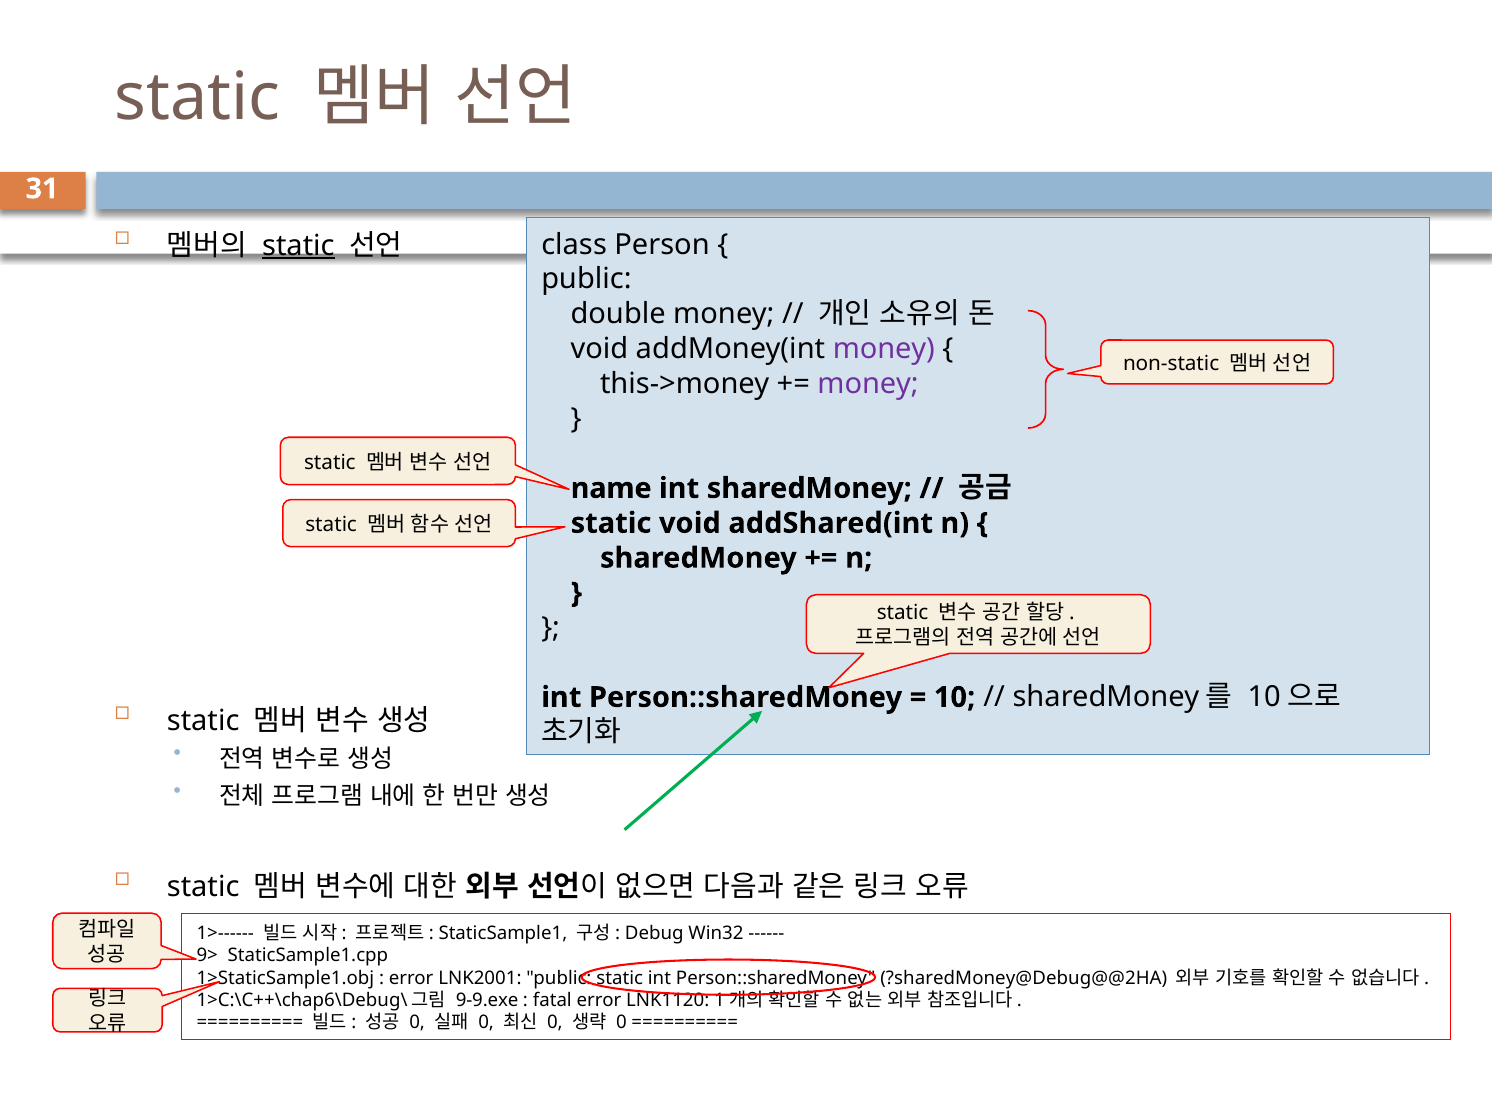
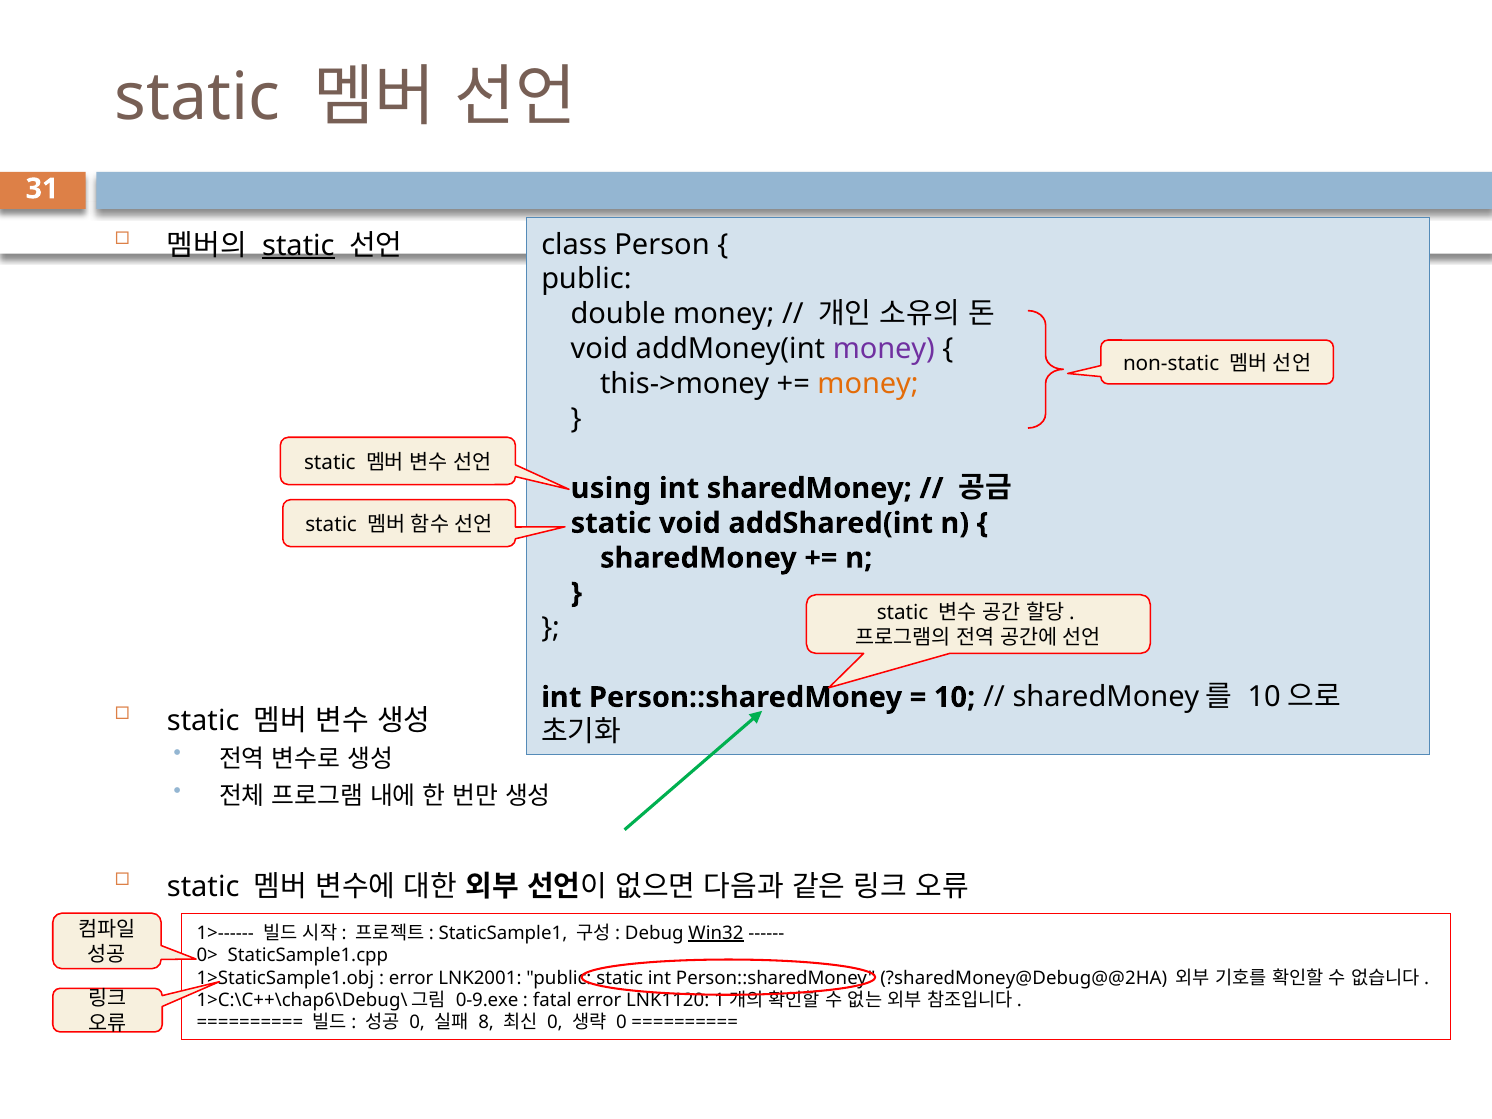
money colour: purple -> orange (868, 384)
name: name -> using (611, 488)
Win32 underline: none -> present (716, 933)
9>: 9> -> 0> (207, 955)
9-9.exe: 9-9.exe -> 0-9.exe (487, 1000)
0: 0 -> 8 (486, 1023)
